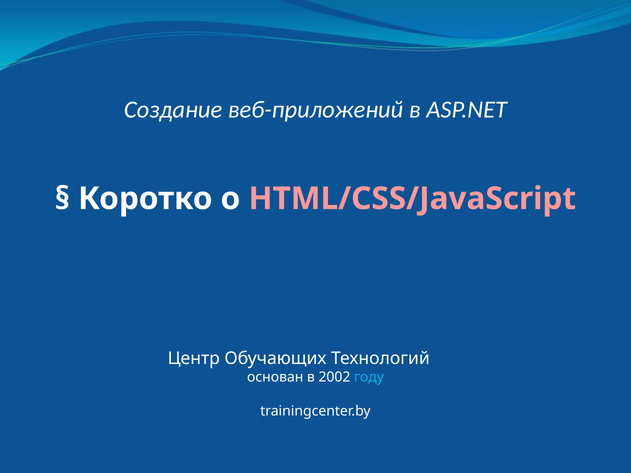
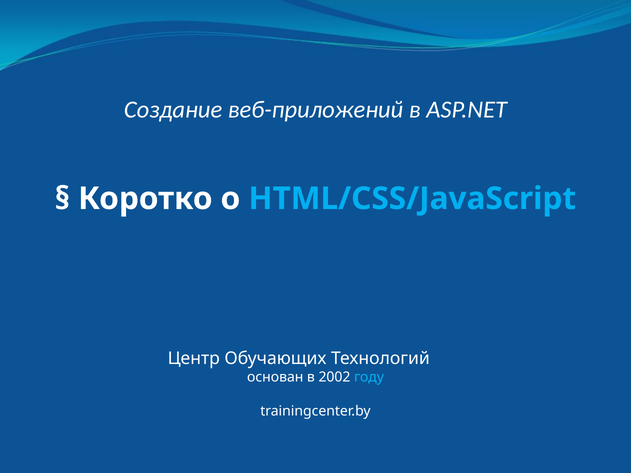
HTML/CSS/JavaScript colour: pink -> light blue (412, 199)
